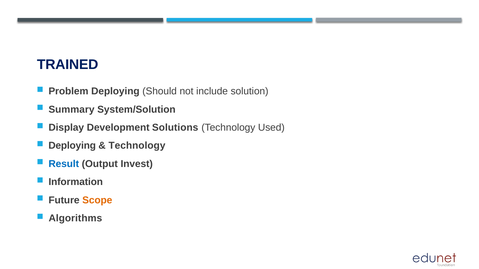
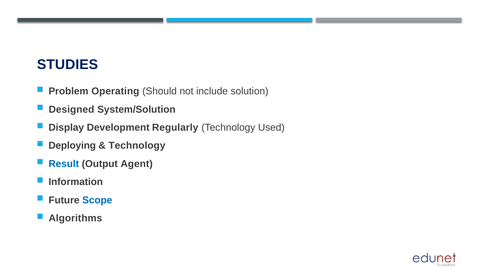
TRAINED: TRAINED -> STUDIES (68, 65)
Problem Deploying: Deploying -> Operating (115, 91)
Summary: Summary -> Designed (71, 110)
Solutions: Solutions -> Regularly (175, 128)
Invest: Invest -> Agent (137, 164)
Scope colour: orange -> blue (97, 200)
